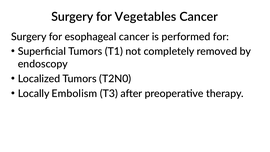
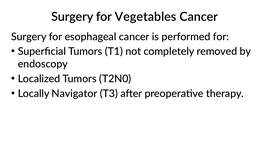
Embolism: Embolism -> Navigator (74, 93)
